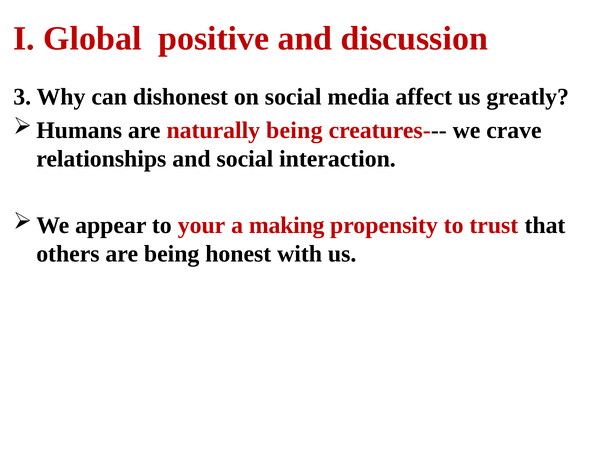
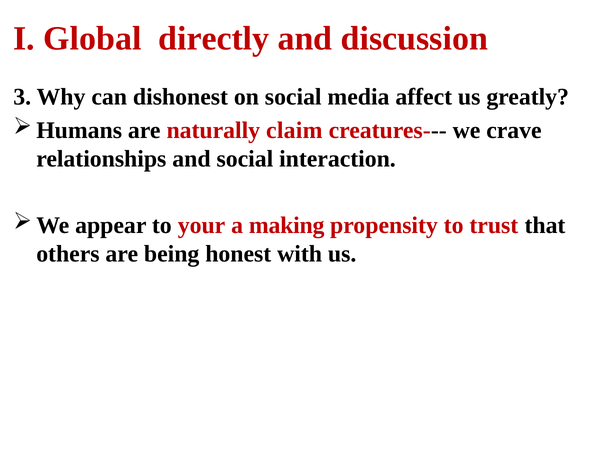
positive: positive -> directly (214, 39)
naturally being: being -> claim (294, 130)
